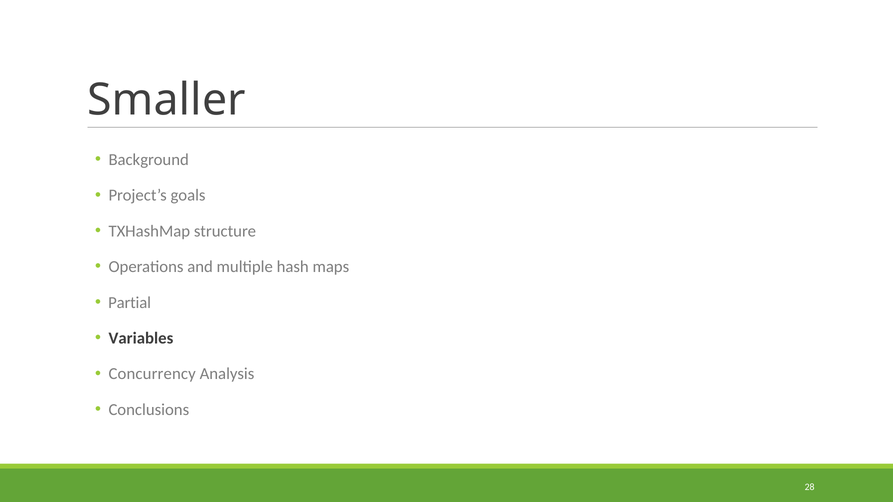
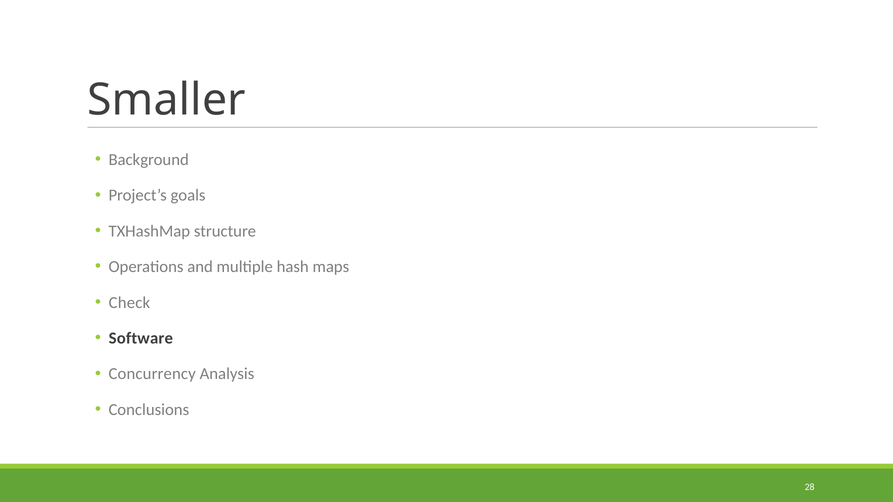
Partial: Partial -> Check (129, 303)
Variables: Variables -> Software (141, 338)
